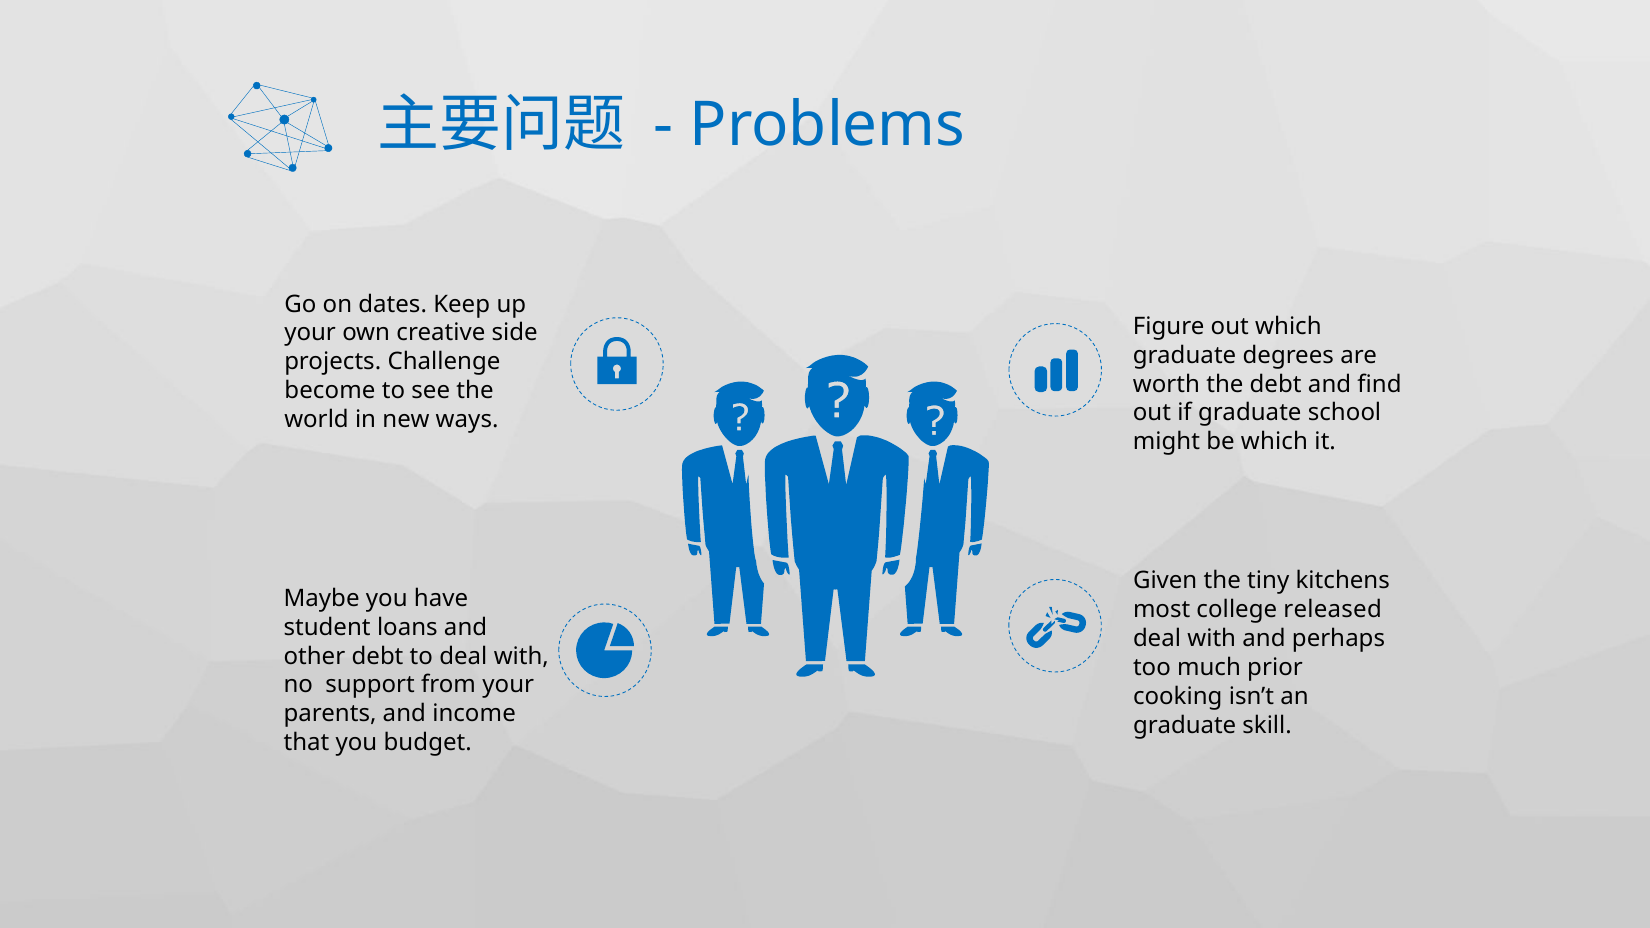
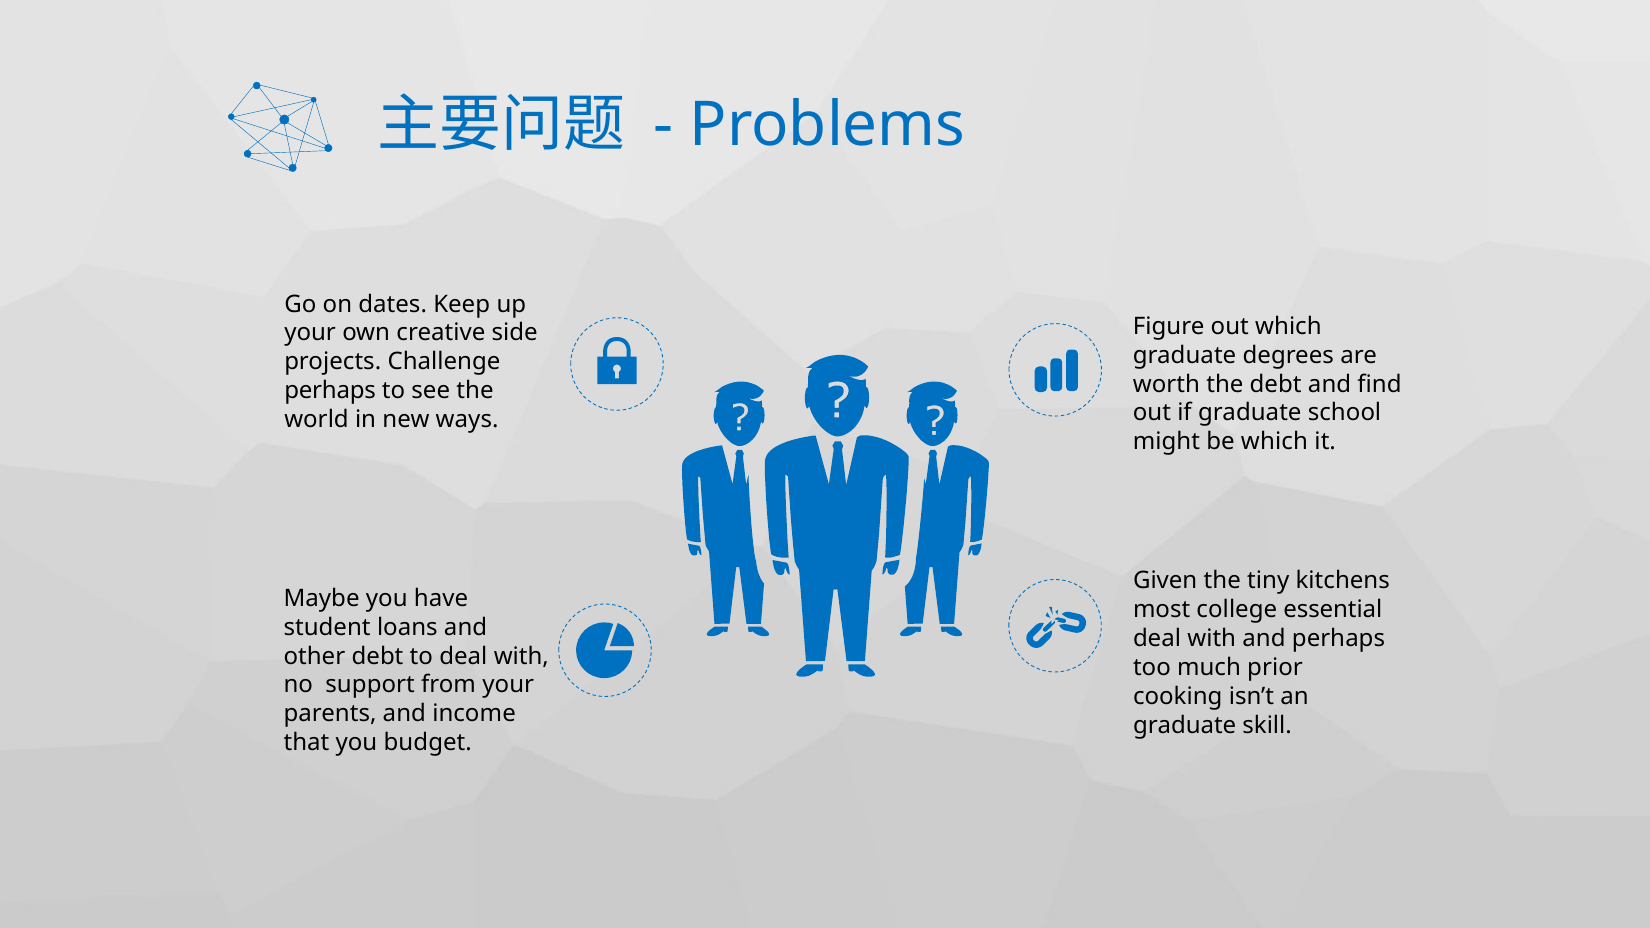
become: become -> perhaps (330, 391)
released: released -> essential (1333, 610)
